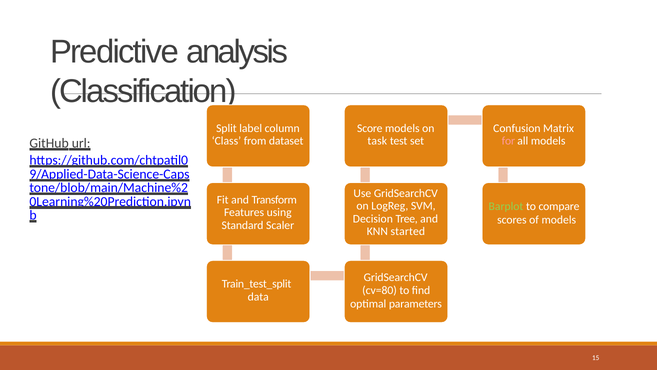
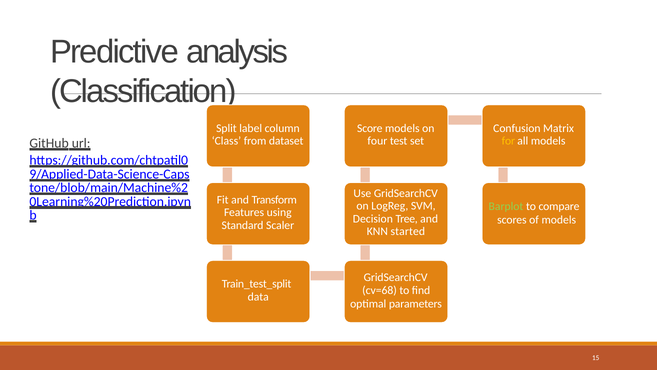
task: task -> four (377, 141)
for colour: pink -> yellow (508, 141)
cv=80: cv=80 -> cv=68 (380, 290)
